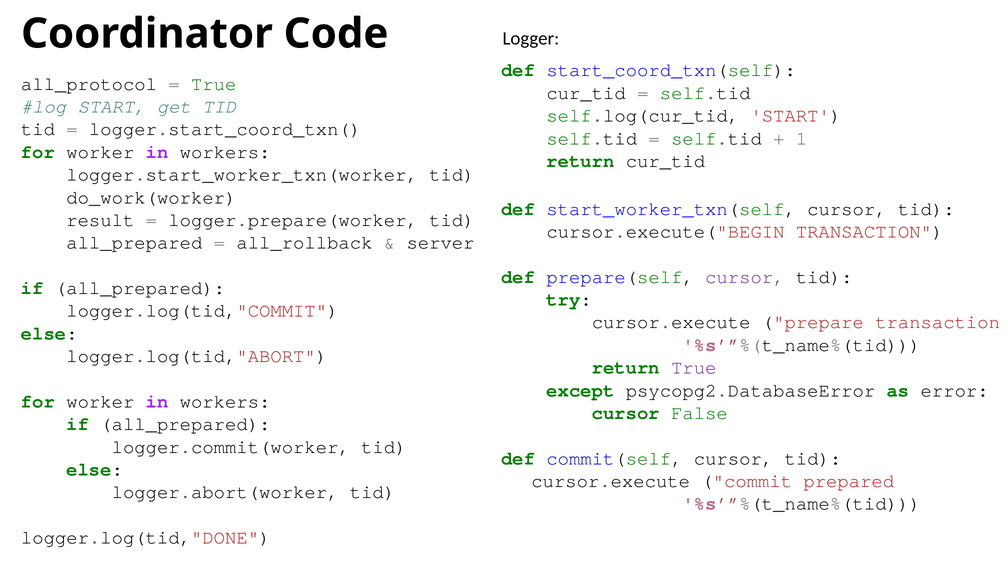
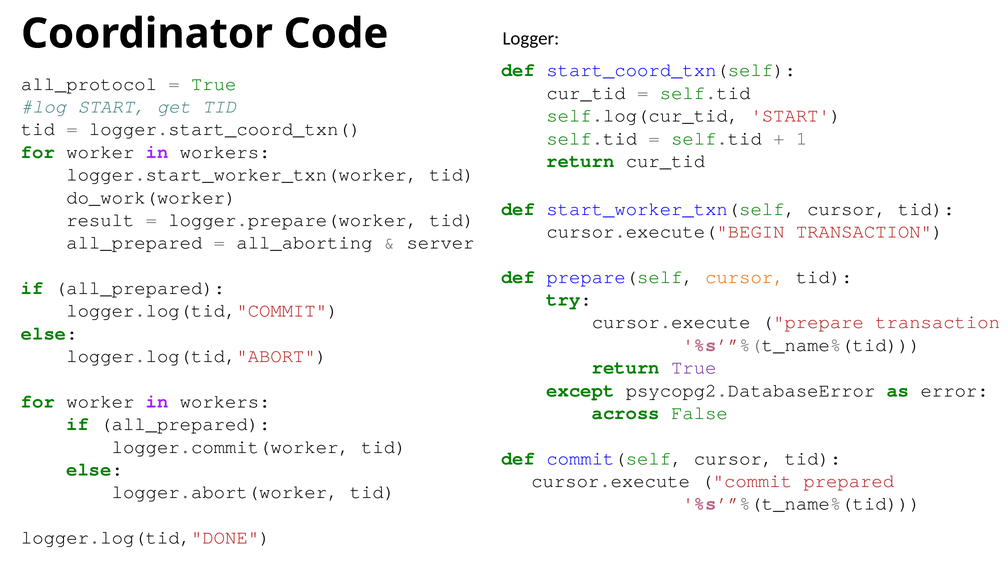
all_rollback: all_rollback -> all_aborting (304, 243)
cursor colour: purple -> orange (745, 277)
cursor: cursor -> across (626, 413)
